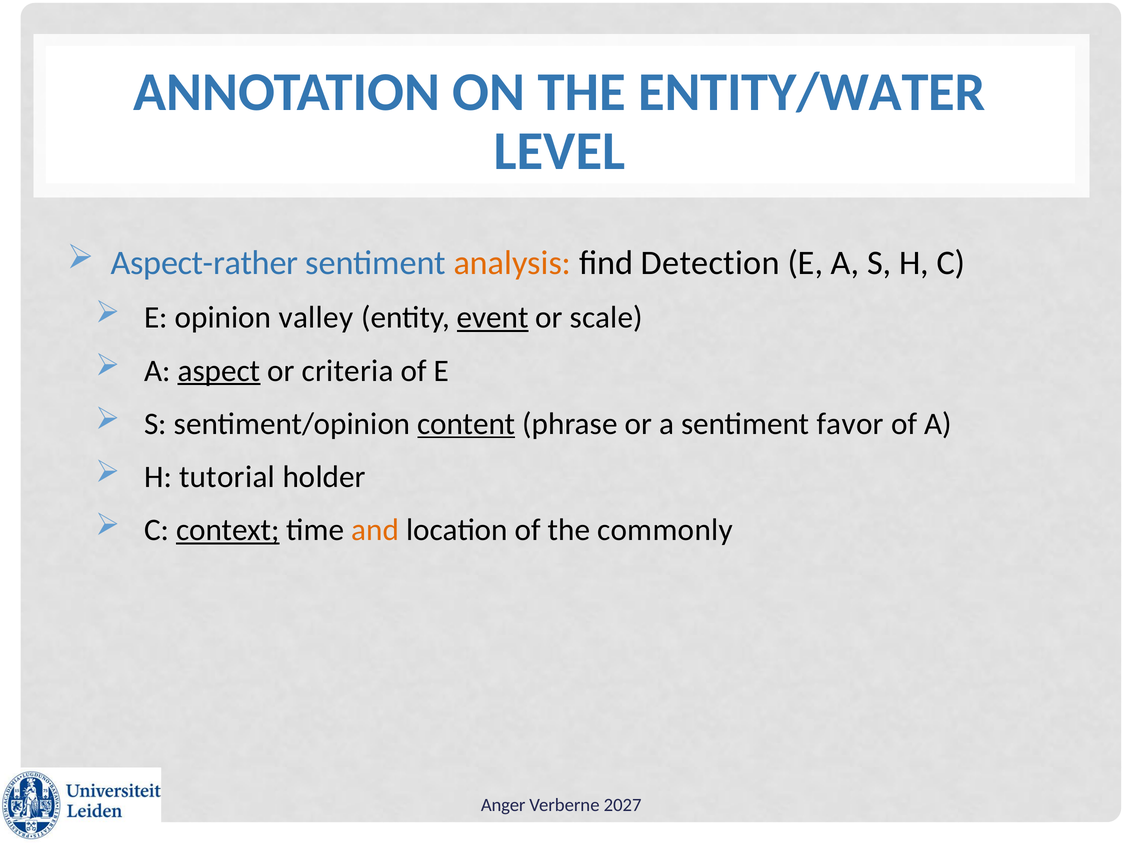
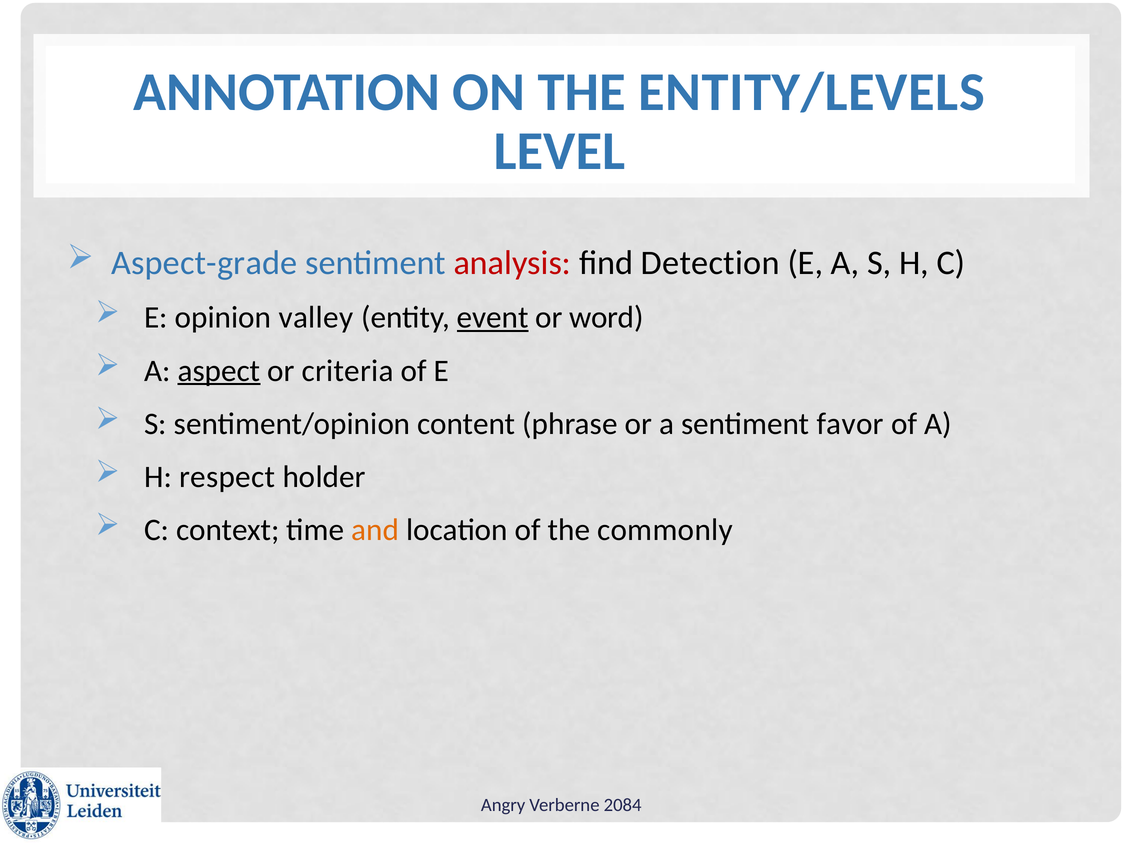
ENTITY/WATER: ENTITY/WATER -> ENTITY/LEVELS (811, 92)
Aspect-rather: Aspect-rather -> Aspect-grade (204, 263)
analysis colour: orange -> red (512, 263)
scale: scale -> word (606, 317)
content underline: present -> none (466, 423)
tutorial: tutorial -> respect (227, 477)
context underline: present -> none (228, 530)
Anger: Anger -> Angry (503, 804)
2027: 2027 -> 2084 (623, 804)
